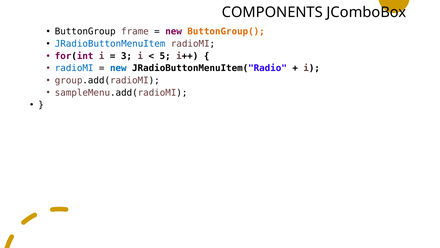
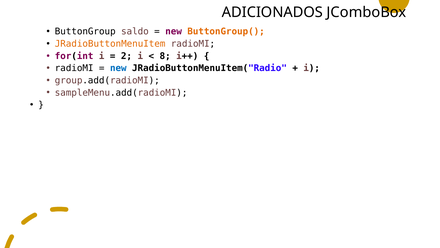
COMPONENTS: COMPONENTS -> ADICIONADOS (272, 12)
frame: frame -> saldo (135, 32)
JRadioButtonMenuItem colour: blue -> orange (110, 44)
3: 3 -> 2 (126, 56)
5: 5 -> 8 (165, 56)
radioMI colour: blue -> black (74, 68)
